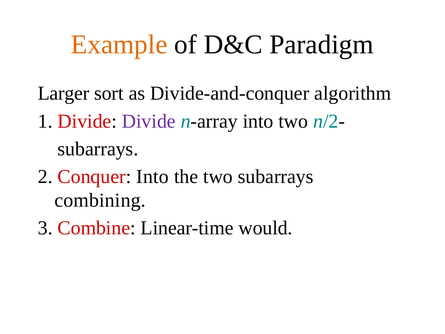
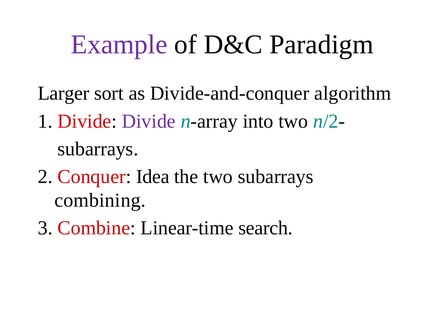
Example colour: orange -> purple (119, 45)
Conquer Into: Into -> Idea (153, 176)
would: would -> search (266, 228)
